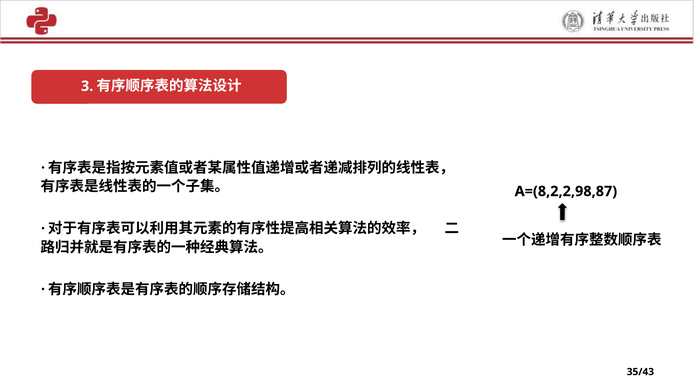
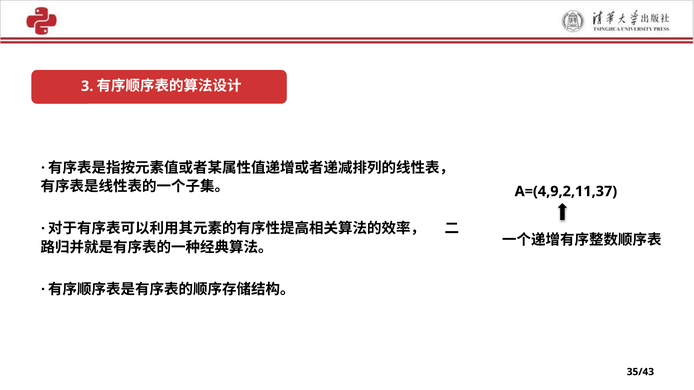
A=(8,2,2,98,87: A=(8,2,2,98,87 -> A=(4,9,2,11,37 (566, 192)
